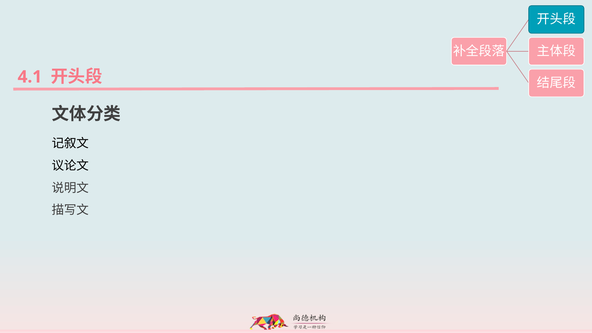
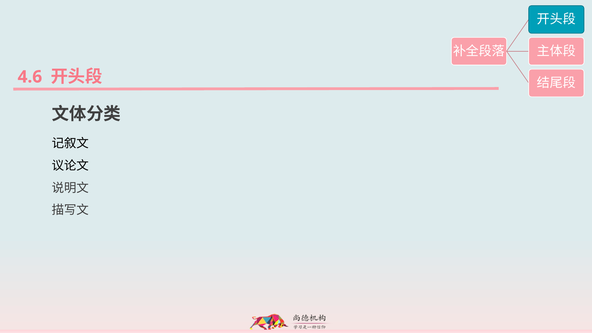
4.1: 4.1 -> 4.6 (30, 77)
